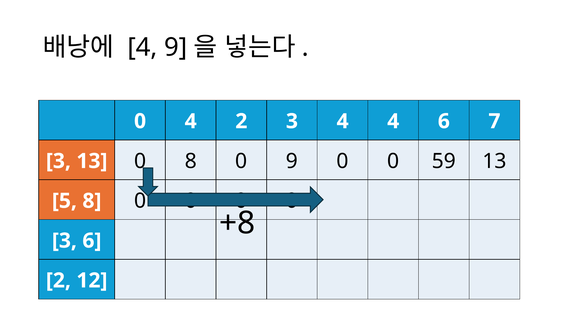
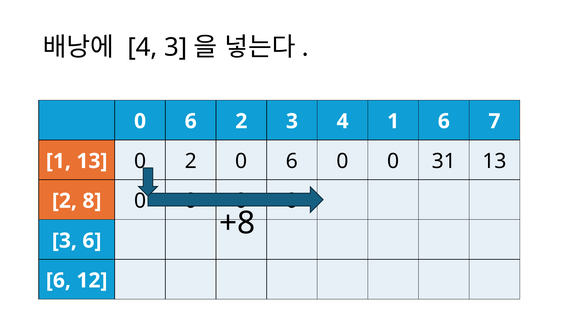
4 9: 9 -> 3 (176, 47)
4: 4 -> 6 (191, 121)
4 4: 4 -> 1 (393, 121)
3: 3 -> 1 (58, 161)
8: 8 -> 2 (191, 161)
9: 9 -> 6 (292, 161)
59: 59 -> 31 (444, 161)
5: 5 -> 2 (64, 201)
2: 2 -> 6 (58, 281)
